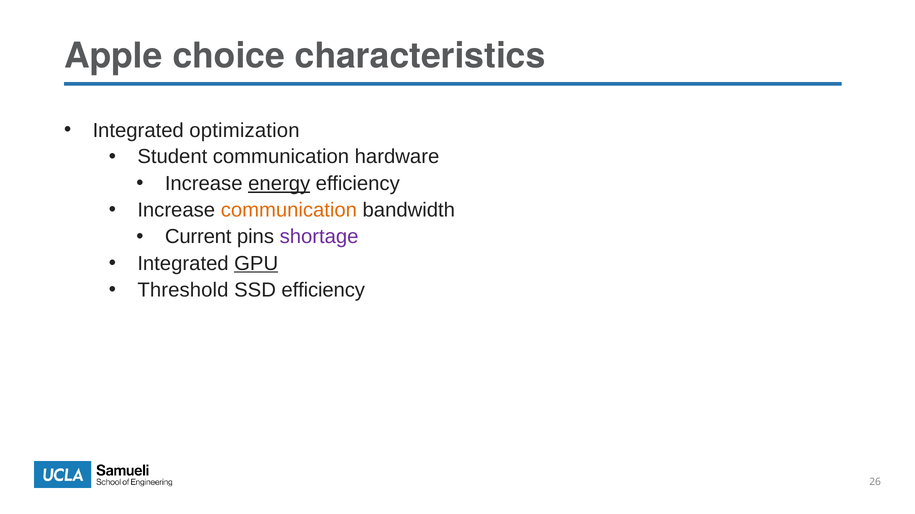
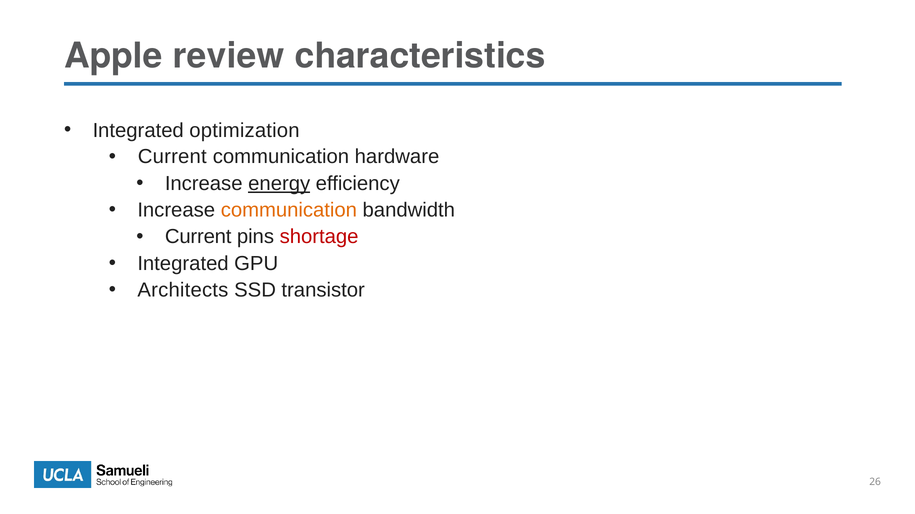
choice: choice -> review (229, 56)
Student: Student -> Current (172, 157)
shortage colour: purple -> red (319, 237)
GPU underline: present -> none (256, 264)
Threshold: Threshold -> Architects (183, 290)
SSD efficiency: efficiency -> transistor (323, 290)
